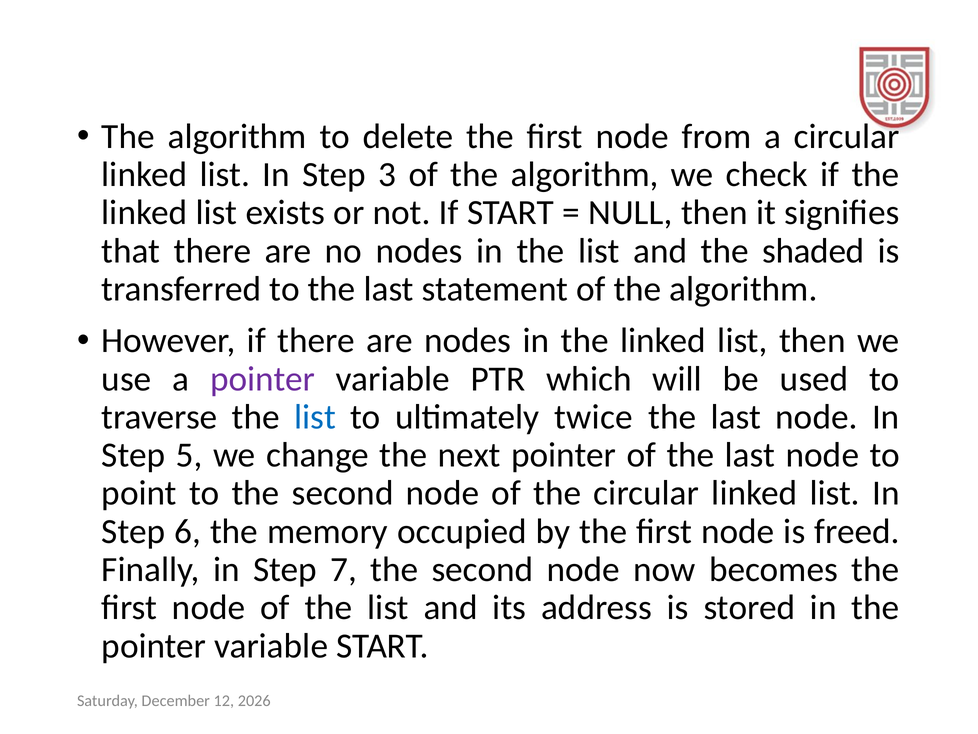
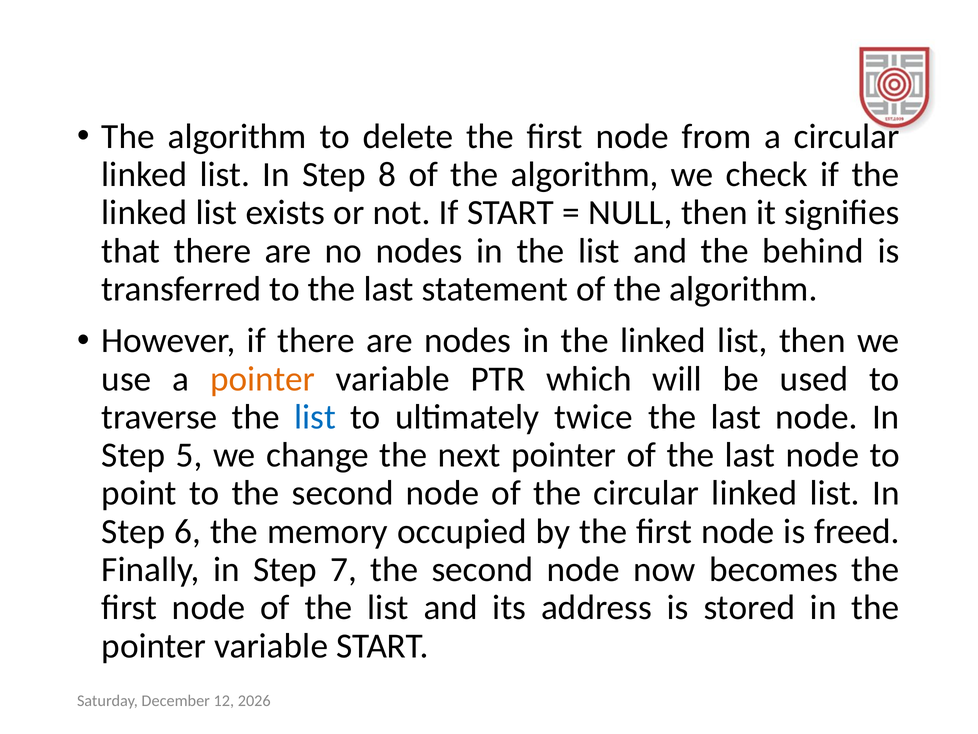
3: 3 -> 8 (387, 174)
shaded: shaded -> behind (813, 251)
pointer colour: purple -> orange (263, 379)
